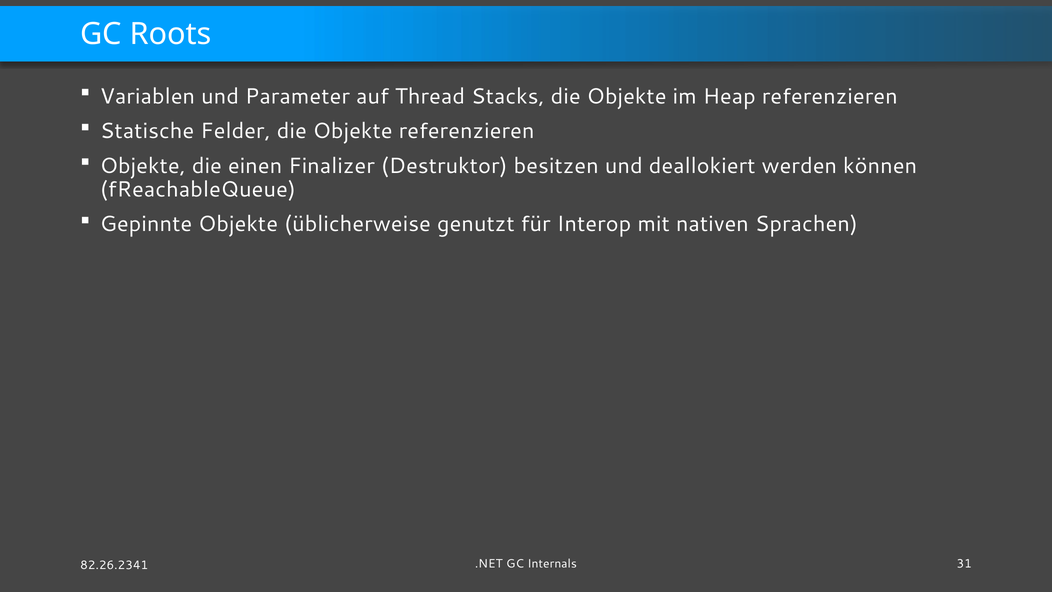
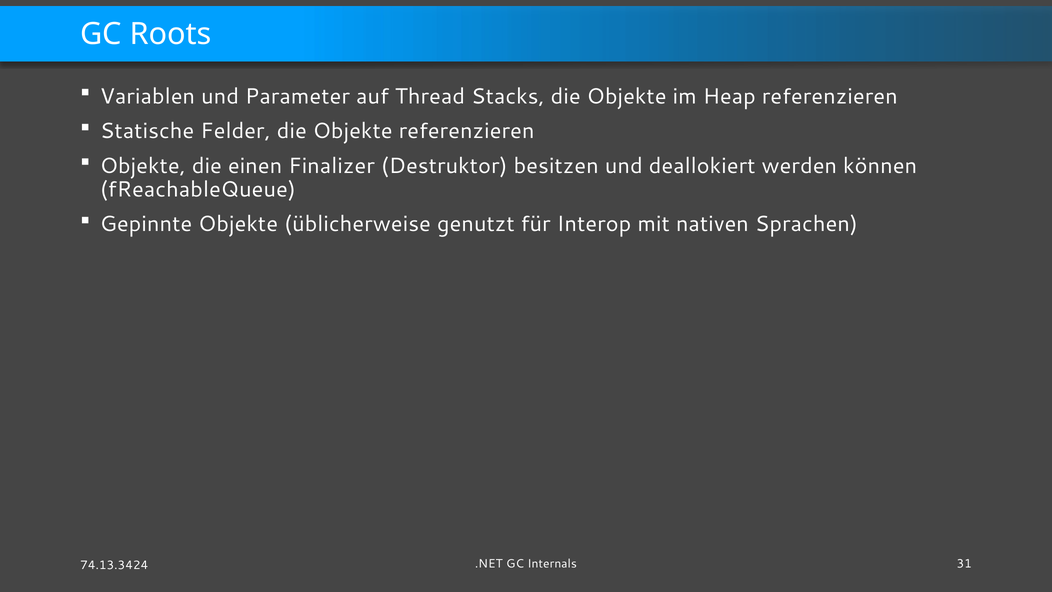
82.26.2341: 82.26.2341 -> 74.13.3424 (114, 565)
